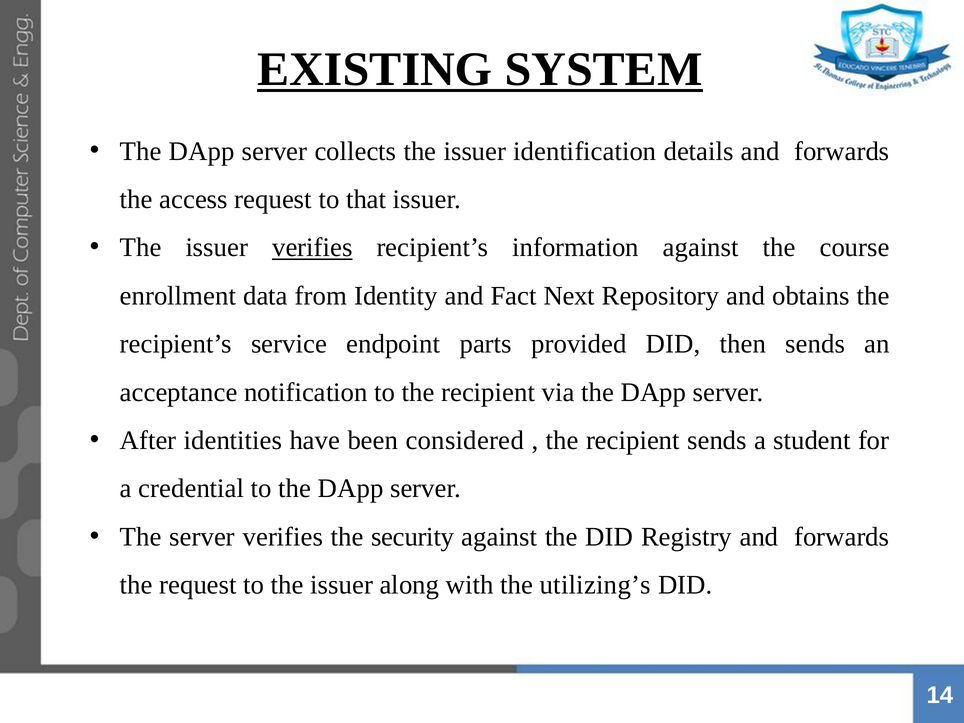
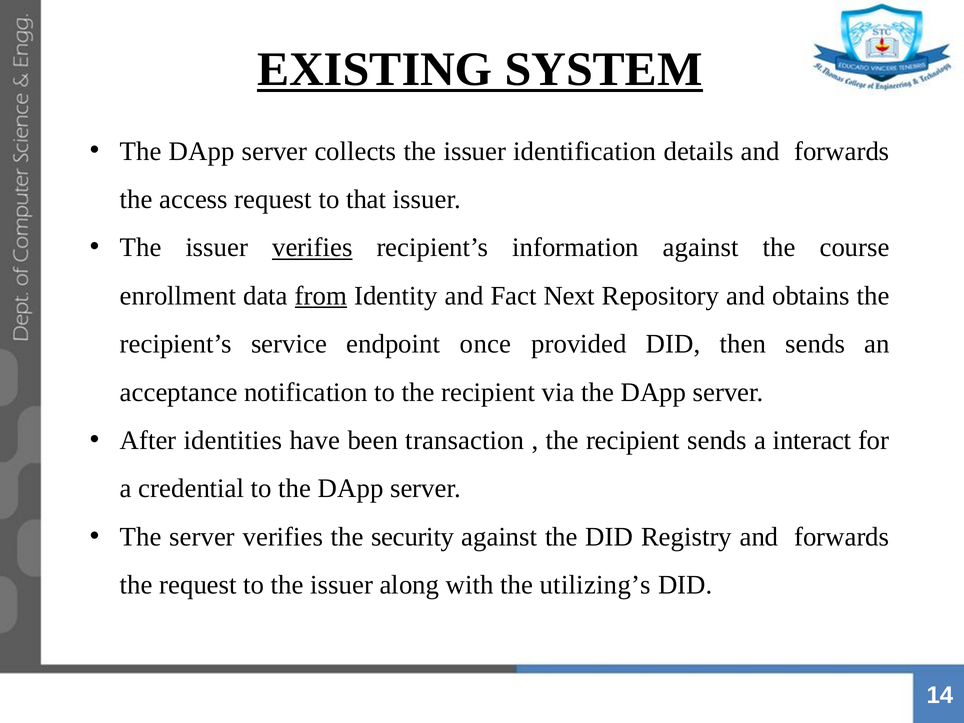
from underline: none -> present (321, 296)
parts: parts -> once (486, 344)
considered: considered -> transaction (465, 440)
student: student -> interact (812, 440)
